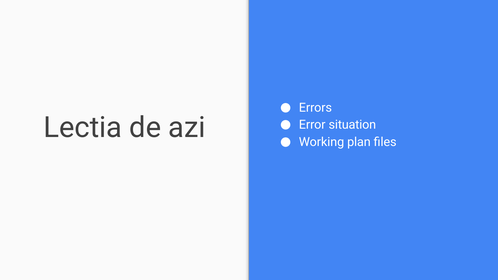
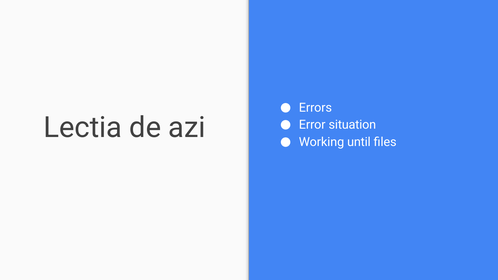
plan: plan -> until (359, 142)
